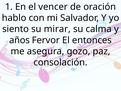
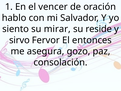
calma: calma -> reside (99, 29)
años: años -> sirvo (19, 40)
